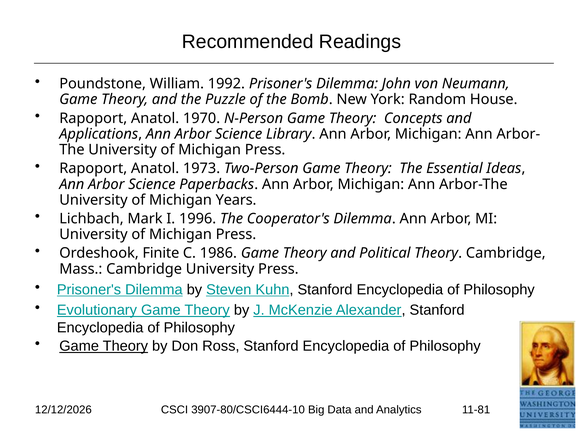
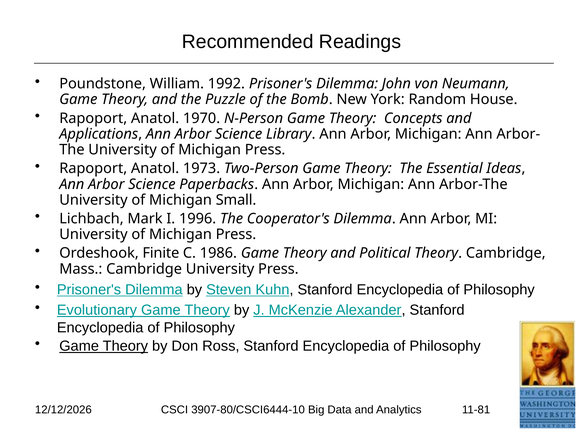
Years: Years -> Small (236, 200)
